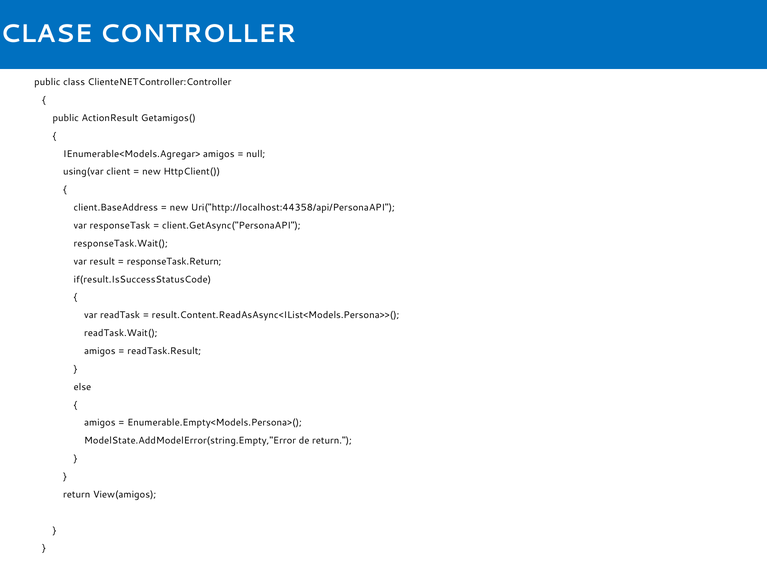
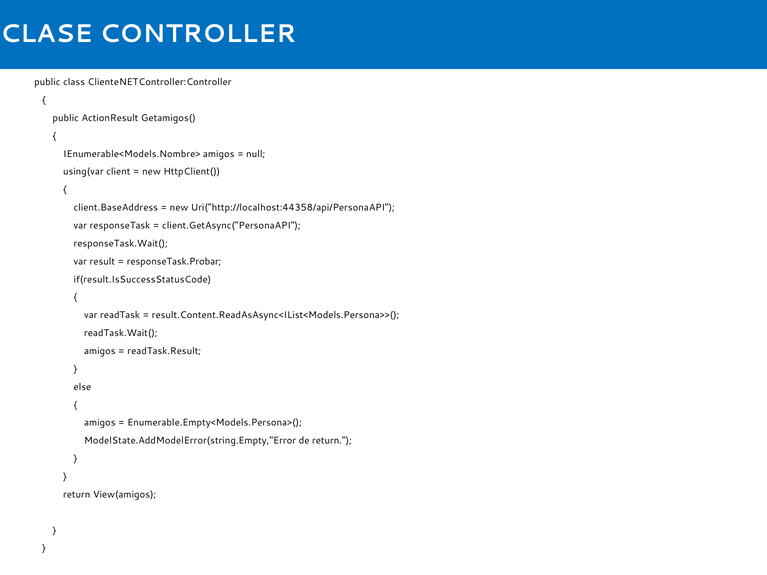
IEnumerable<Models.Agregar>: IEnumerable<Models.Agregar> -> IEnumerable<Models.Nombre> (132, 154)
responseTask.Return: responseTask.Return -> responseTask.Probar (174, 262)
